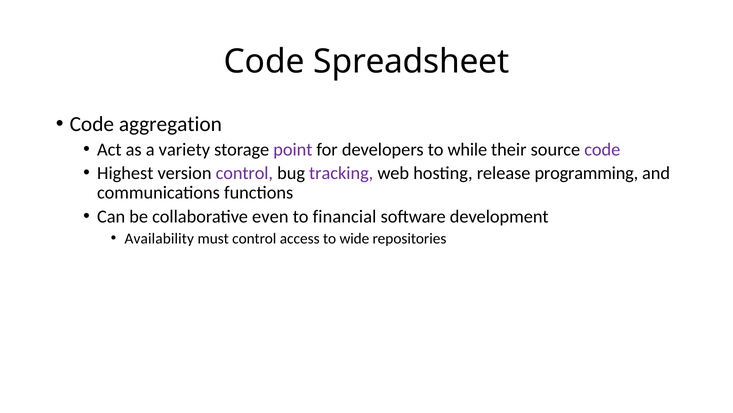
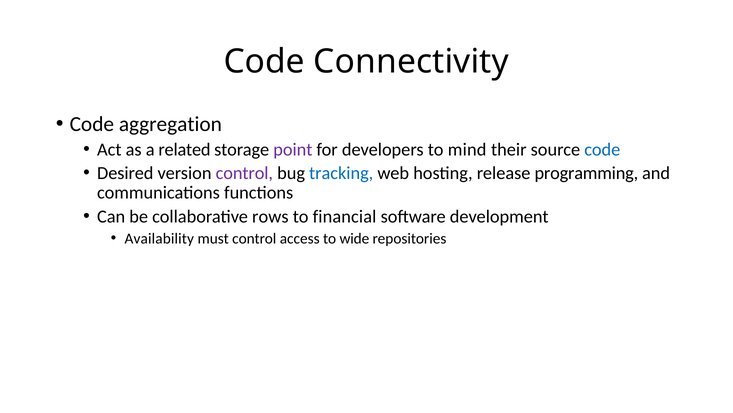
Spreadsheet: Spreadsheet -> Connectivity (411, 62)
variety: variety -> related (185, 149)
while: while -> mind (467, 149)
code colour: purple -> blue (602, 149)
Highest: Highest -> Desired (125, 173)
tracking colour: purple -> blue (341, 173)
even: even -> rows (270, 216)
